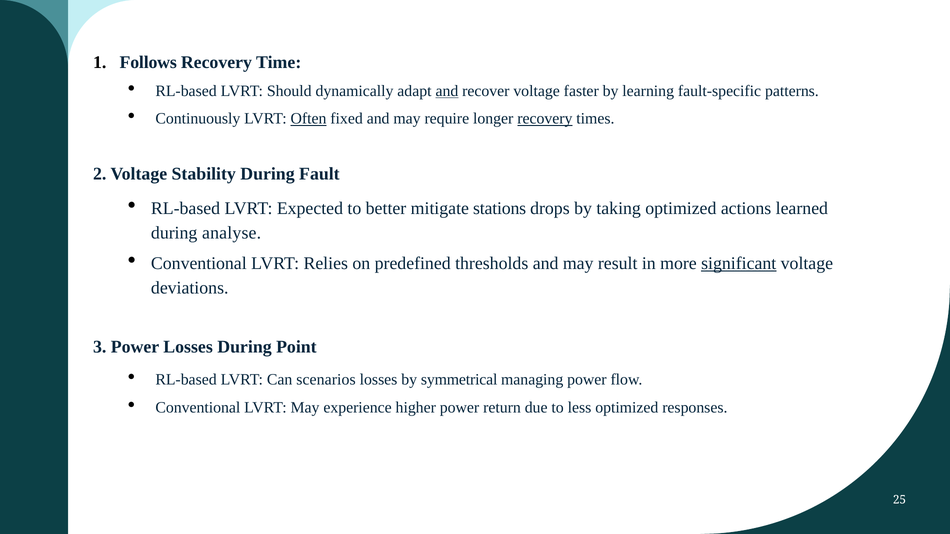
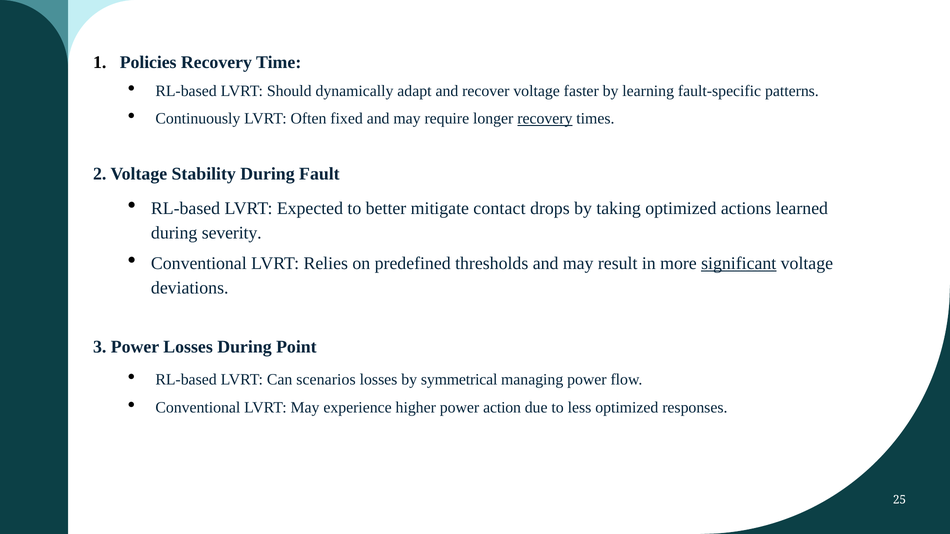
Follows: Follows -> Policies (148, 62)
and underline: present -> none (447, 91)
Often underline: present -> none (309, 119)
stations: stations -> contact (499, 208)
analyse: analyse -> severity (232, 233)
return: return -> action (502, 408)
